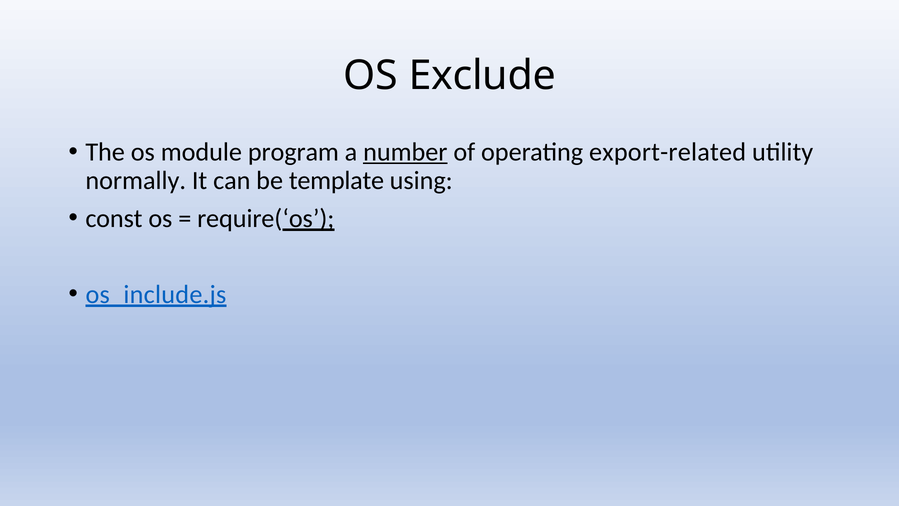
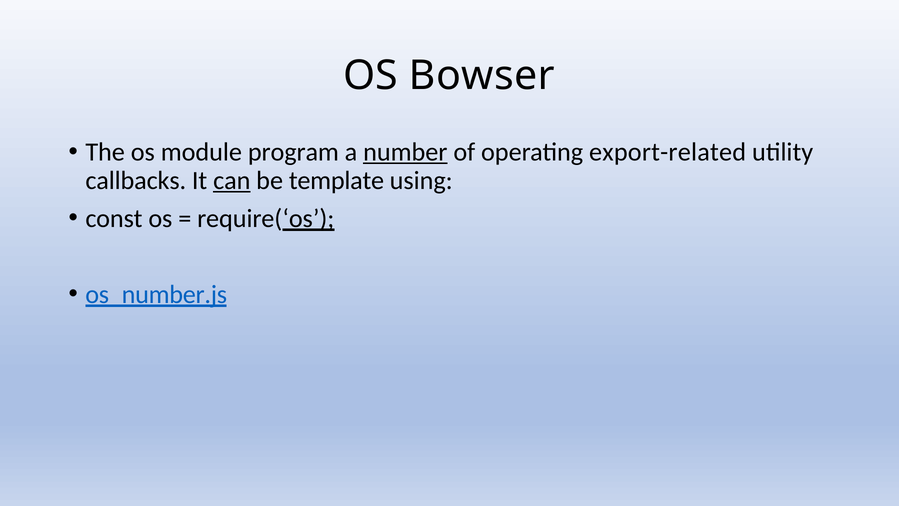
Exclude: Exclude -> Bowser (482, 76)
normally: normally -> callbacks (136, 180)
can underline: none -> present (232, 180)
os_include.js: os_include.js -> os_number.js (156, 294)
